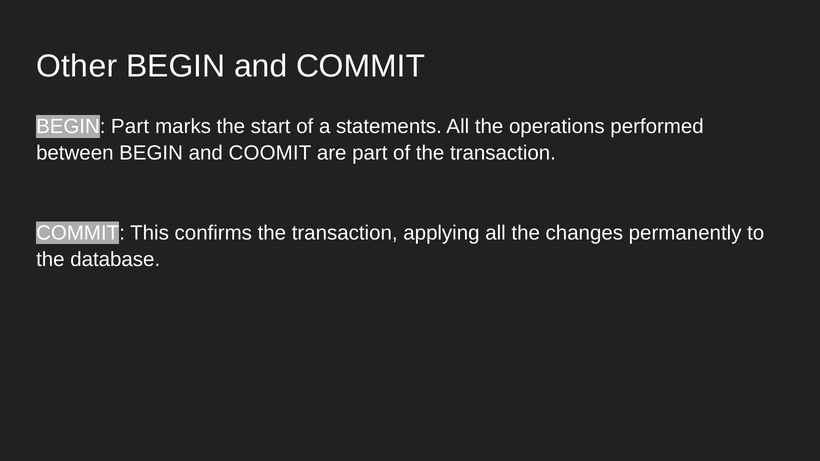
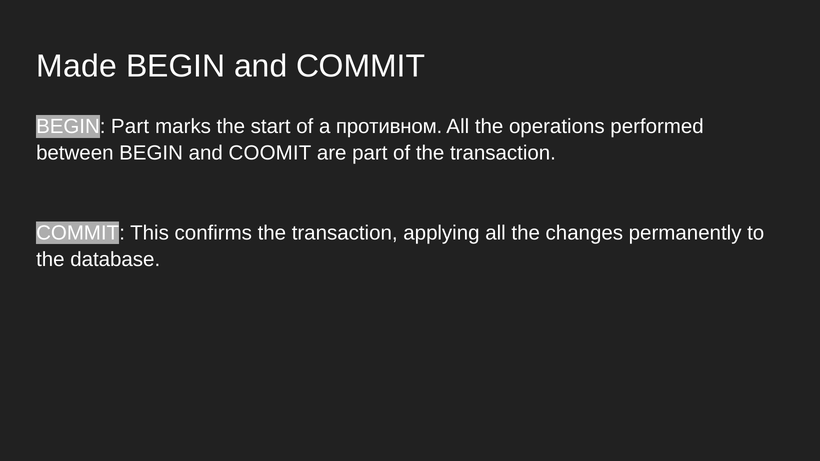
Other: Other -> Made (77, 66)
statements: statements -> противном (389, 127)
